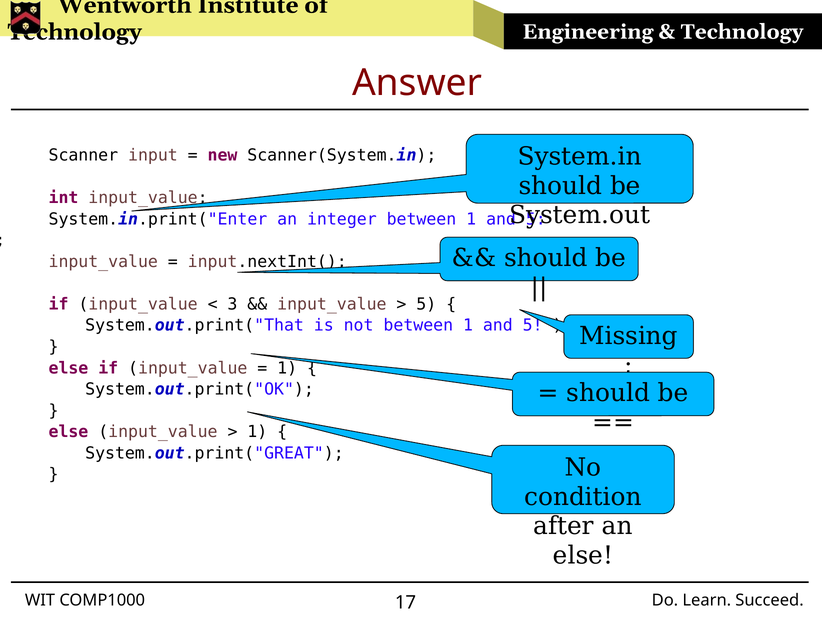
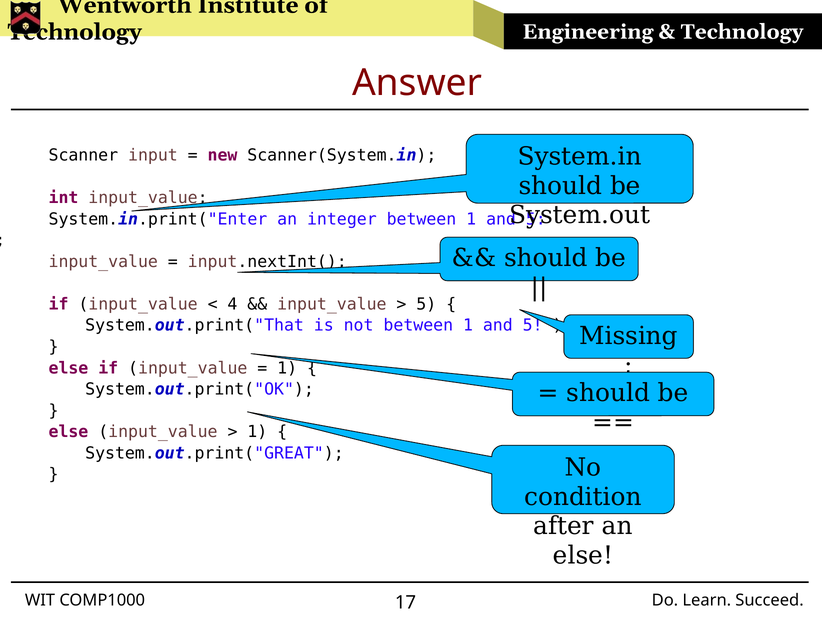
3: 3 -> 4 (232, 304)
